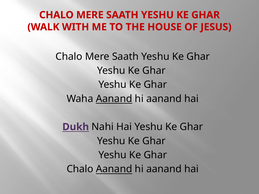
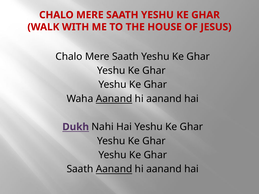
Chalo: Chalo -> Saath (80, 169)
